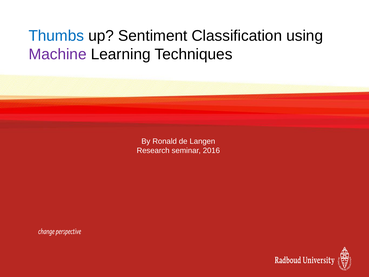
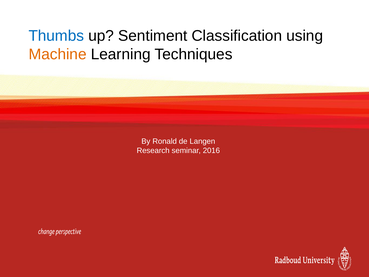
Machine colour: purple -> orange (58, 54)
